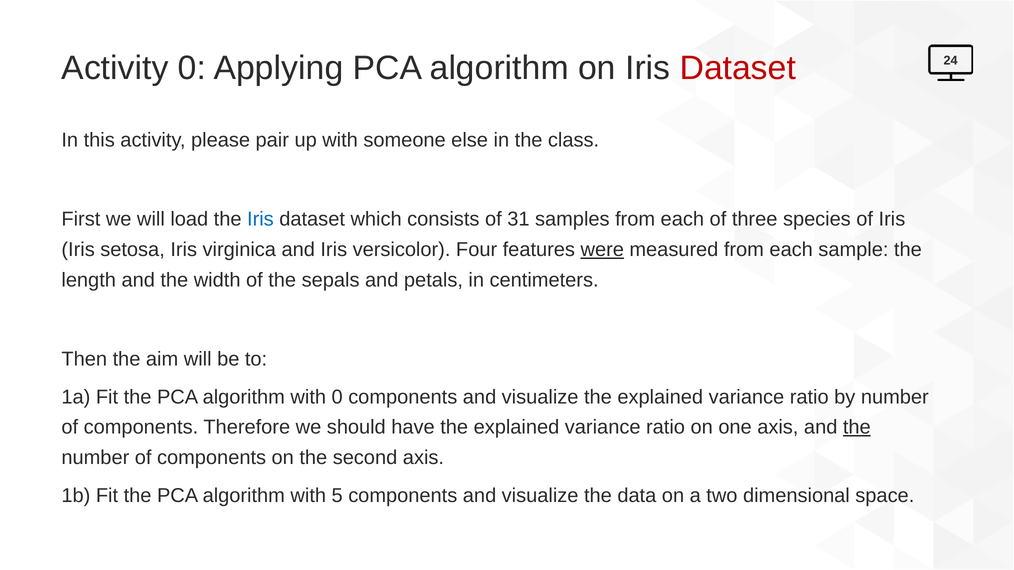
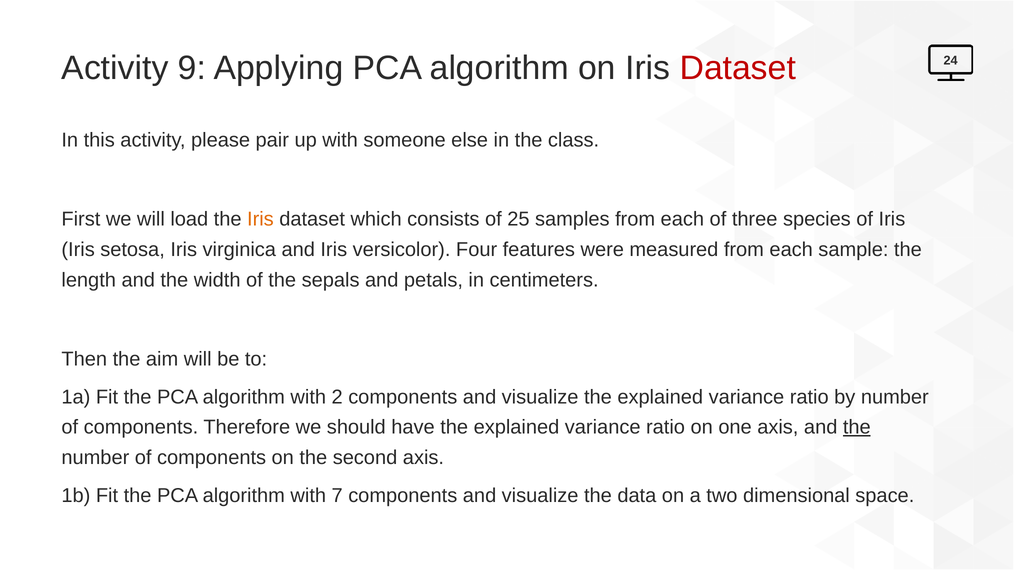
Activity 0: 0 -> 9 (192, 68)
Iris colour: blue -> orange (260, 219)
31: 31 -> 25 (518, 219)
were underline: present -> none (602, 250)
with 0: 0 -> 2 (337, 397)
5: 5 -> 7 (337, 496)
